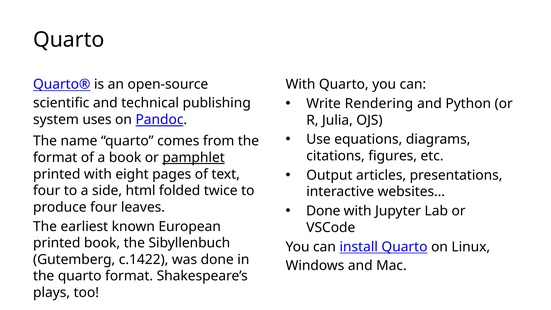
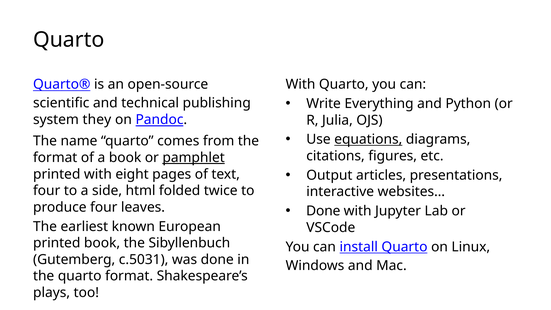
Rendering: Rendering -> Everything (379, 104)
uses: uses -> they (97, 120)
equations underline: none -> present (368, 139)
c.1422: c.1422 -> c.5031 (144, 260)
